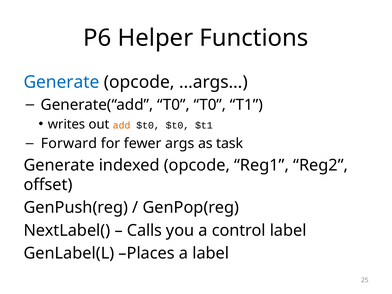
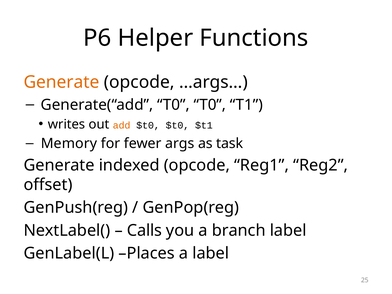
Generate colour: blue -> orange (61, 82)
Forward: Forward -> Memory (69, 143)
control: control -> branch (239, 230)
